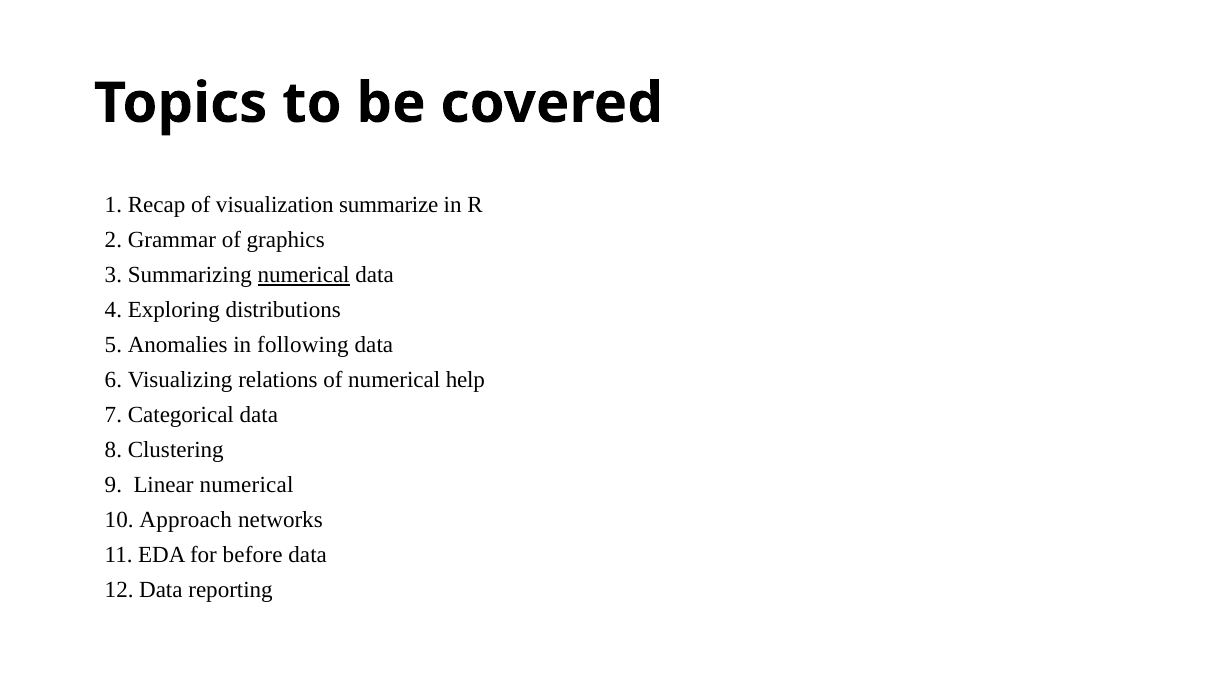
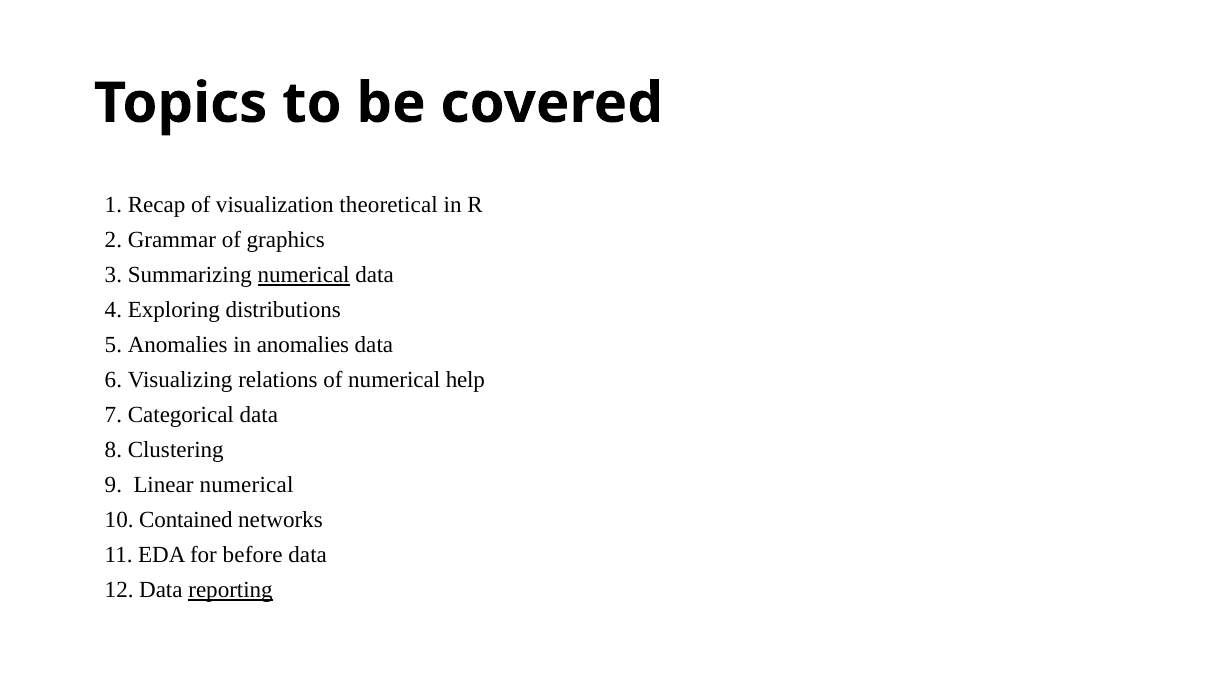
summarize: summarize -> theoretical (389, 205)
following: following -> anomalies (303, 345)
Approach: Approach -> Contained (186, 520)
reporting underline: none -> present (231, 590)
